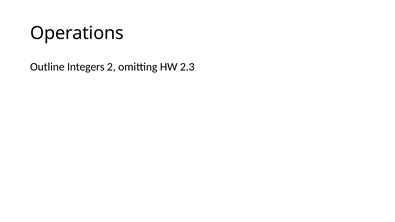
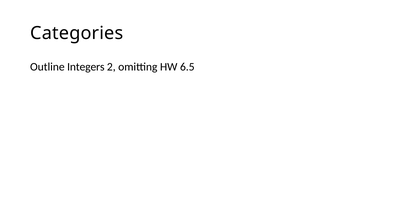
Operations: Operations -> Categories (77, 33)
2.3: 2.3 -> 6.5 (187, 67)
